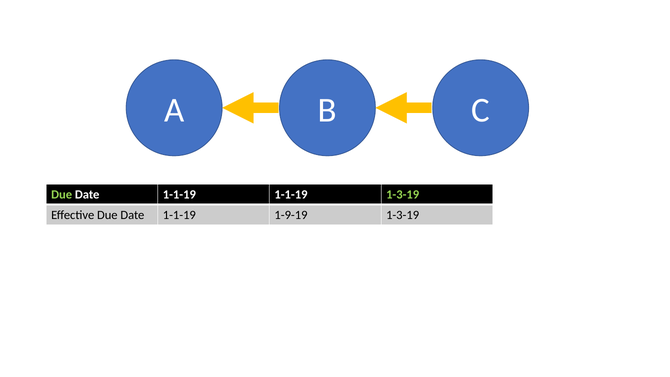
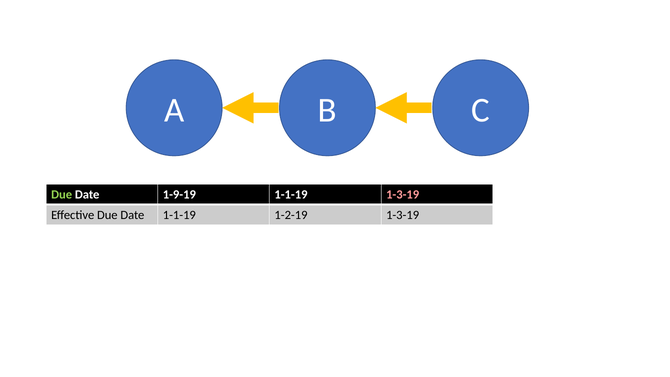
1-1-19: 1-1-19 -> 1-9-19 (179, 194)
1-3-19 colour: light green -> pink (403, 194)
1-9-19: 1-9-19 -> 1-2-19 (291, 215)
